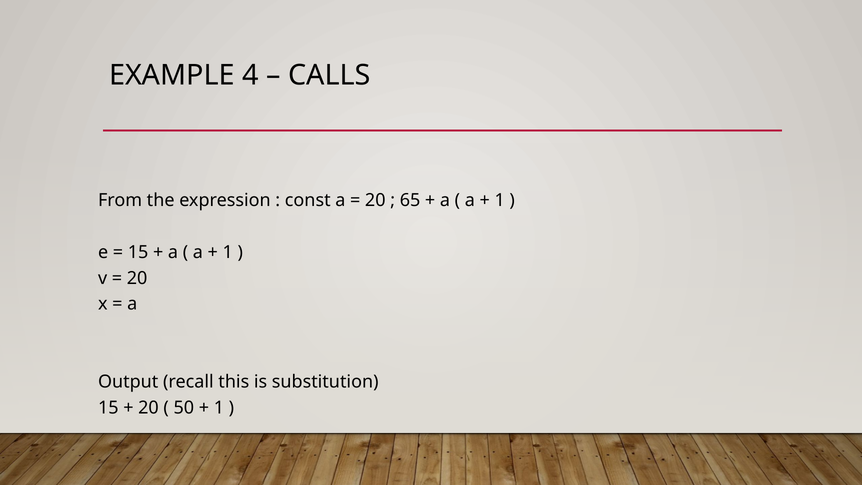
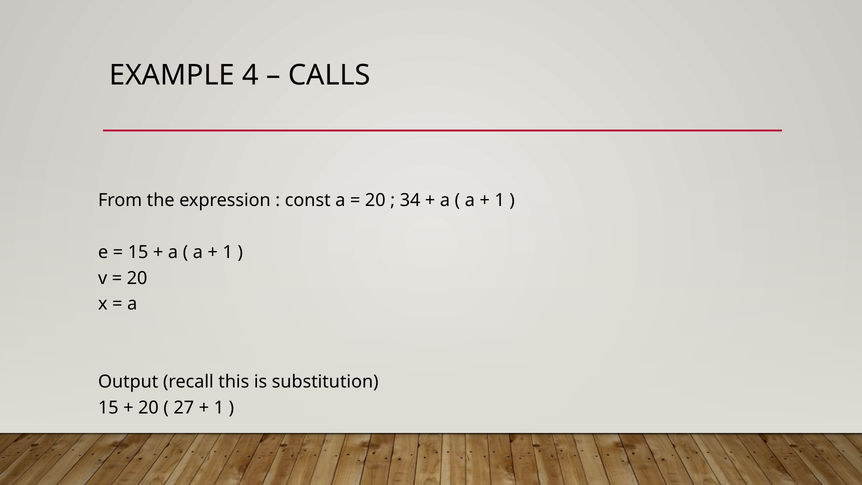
65: 65 -> 34 (410, 200)
50: 50 -> 27 (184, 407)
